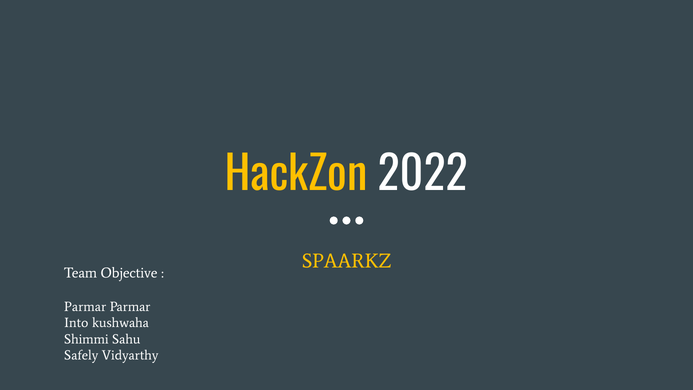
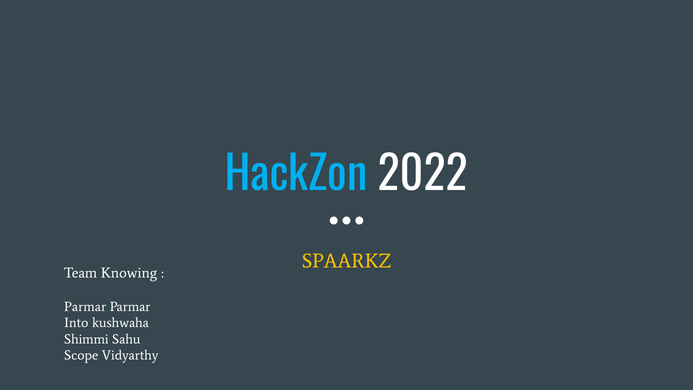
HackZon colour: yellow -> light blue (296, 175)
Objective: Objective -> Knowing (129, 273)
Safely: Safely -> Scope (81, 355)
